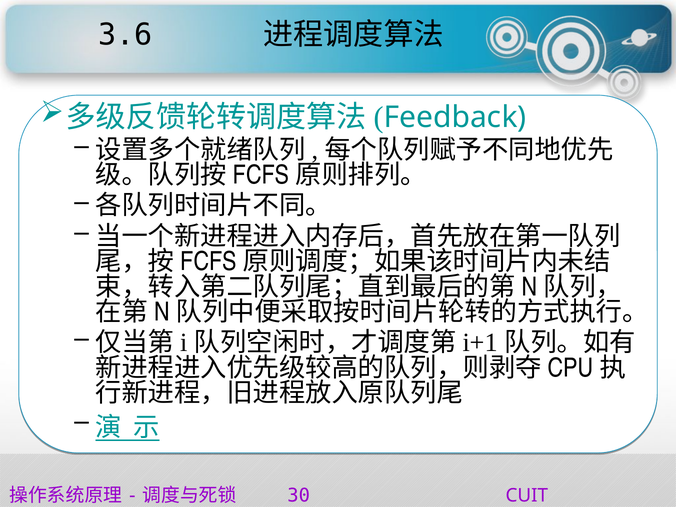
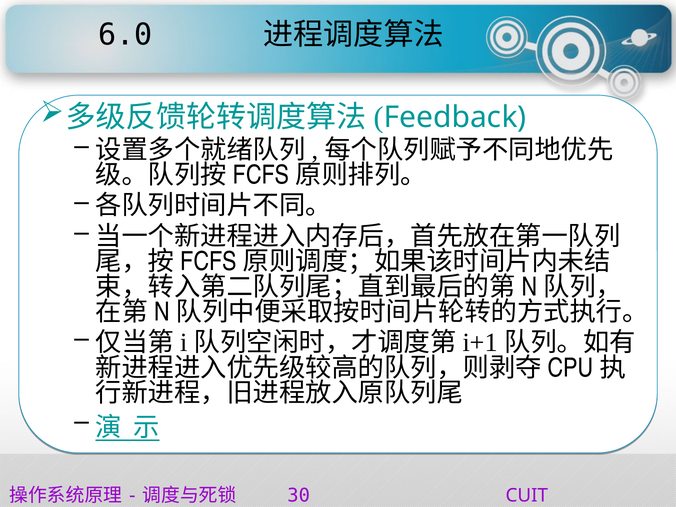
3.6: 3.6 -> 6.0 (125, 35)
